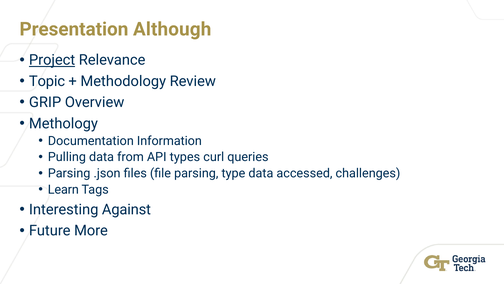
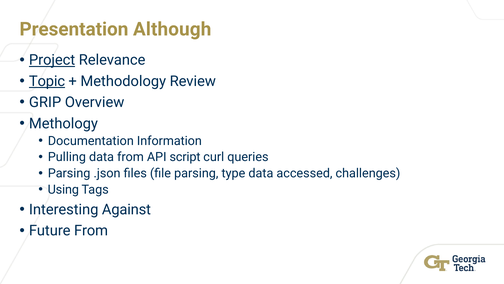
Topic underline: none -> present (47, 81)
types: types -> script (185, 157)
Learn: Learn -> Using (63, 189)
Future More: More -> From (91, 230)
